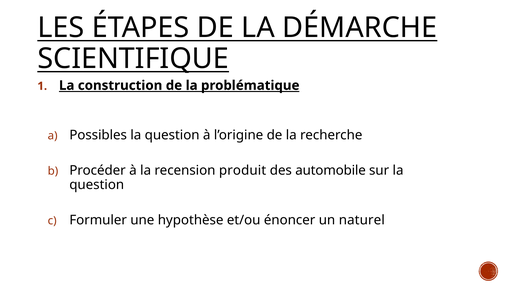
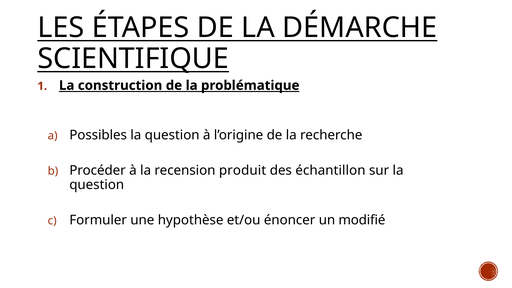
automobile: automobile -> échantillon (330, 170)
naturel: naturel -> modifié (362, 220)
